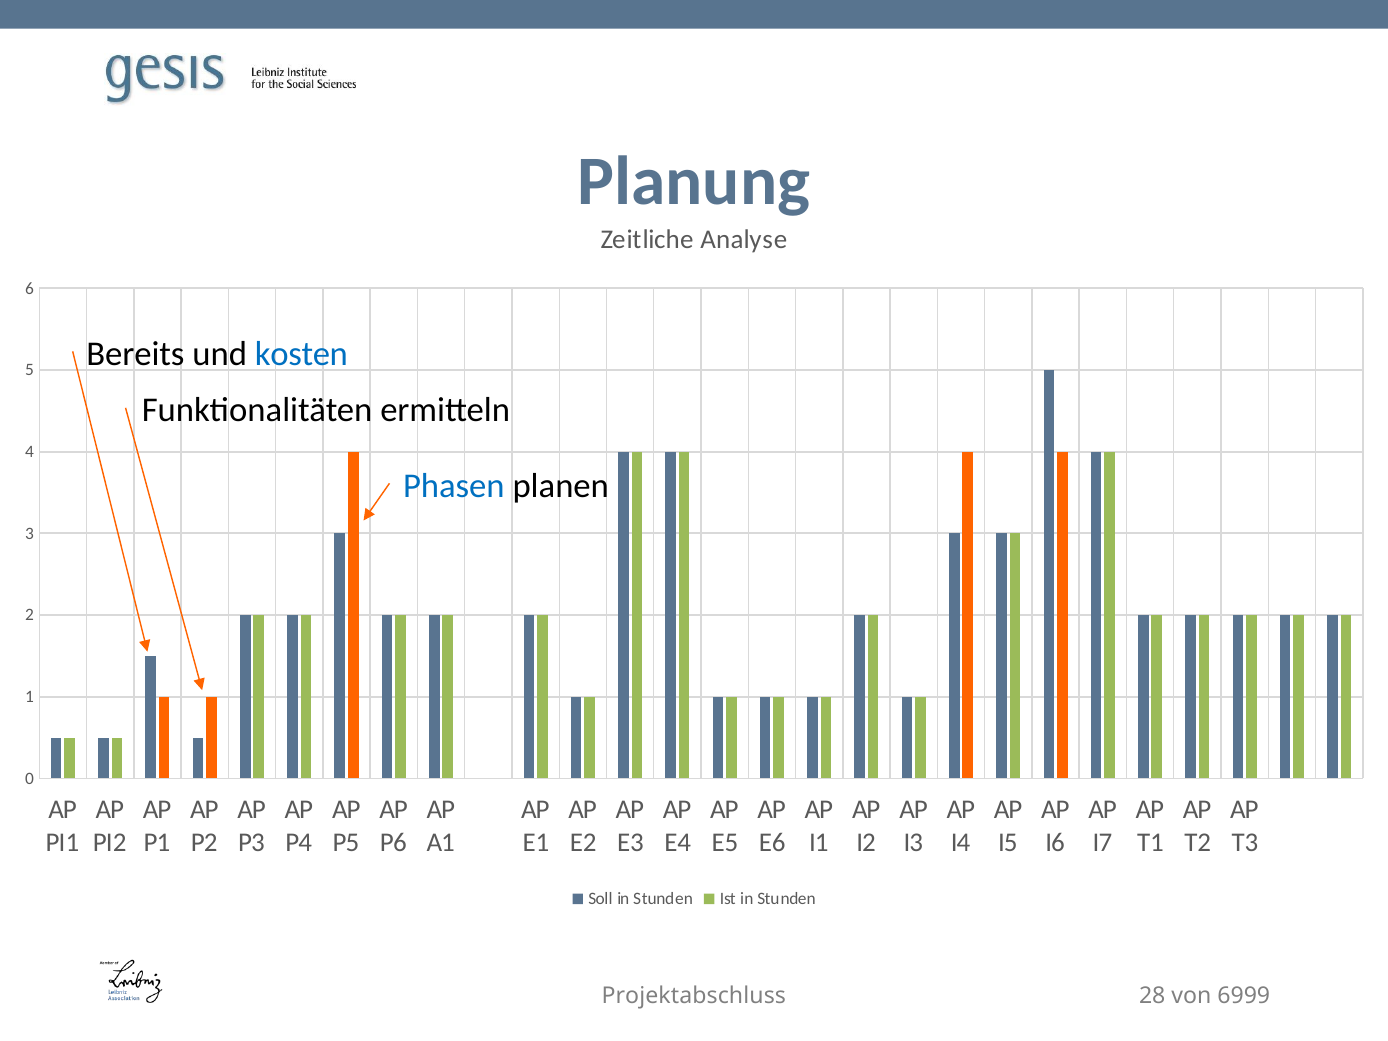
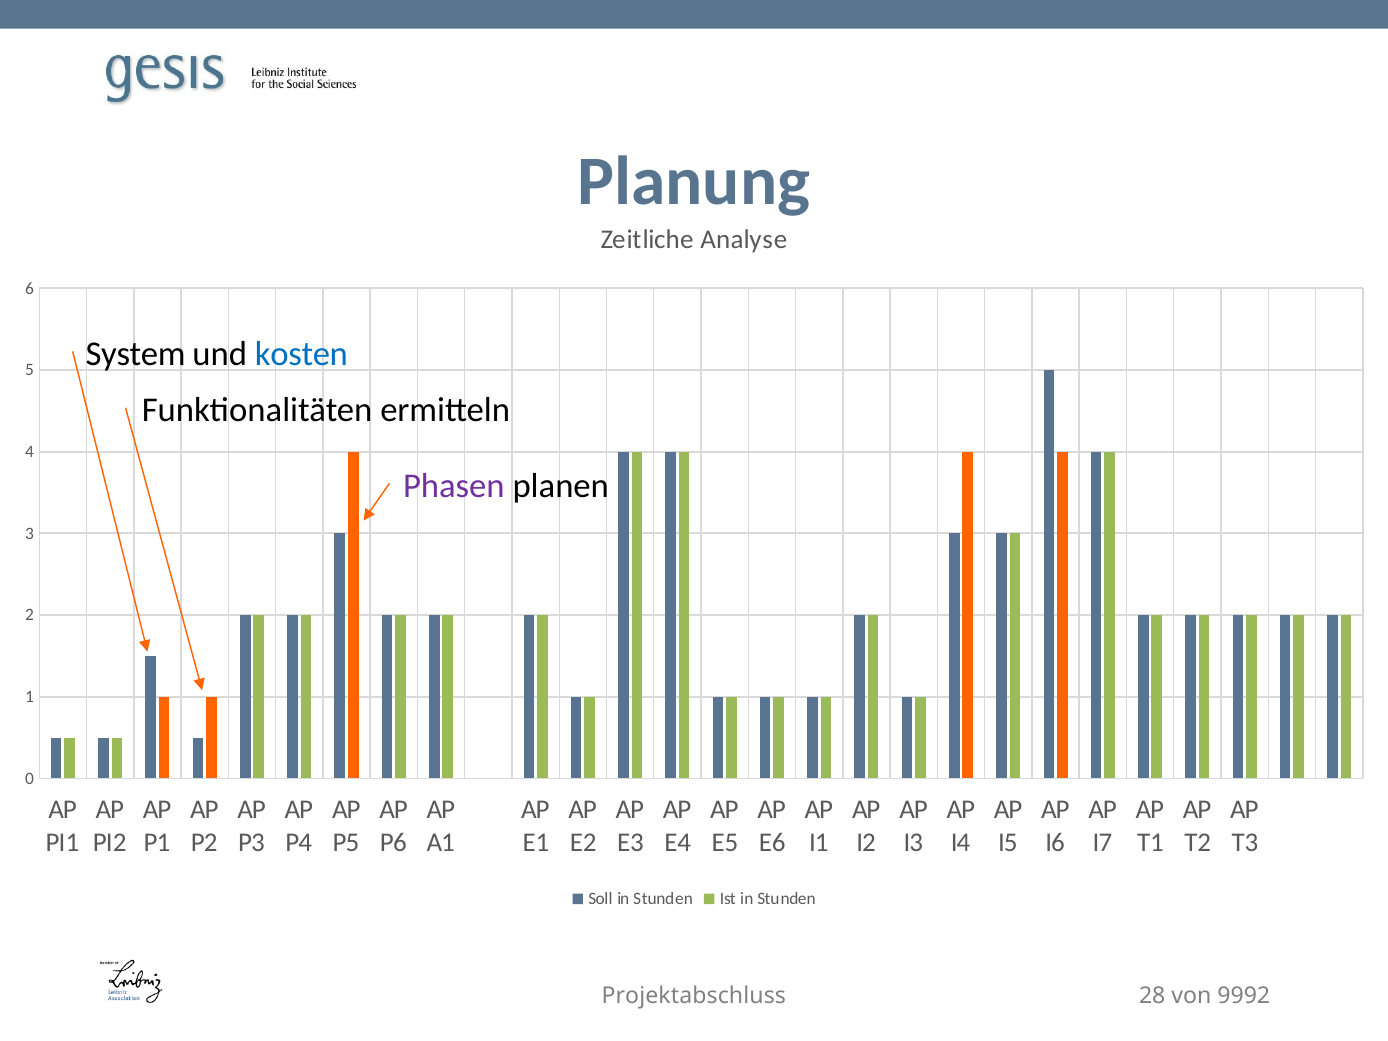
Bereits: Bereits -> System (136, 354)
Phasen colour: blue -> purple (454, 486)
6999: 6999 -> 9992 (1244, 996)
